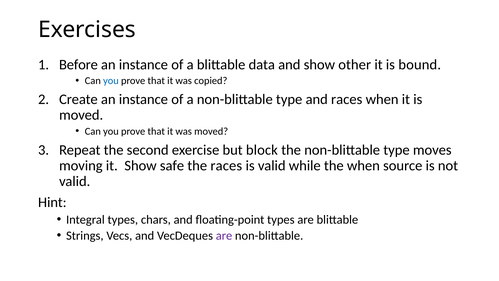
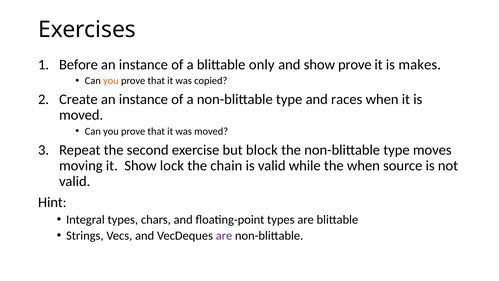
data: data -> only (262, 65)
show other: other -> prove (355, 65)
bound: bound -> makes (420, 65)
you colour: blue -> orange (111, 81)
safe: safe -> lock (172, 166)
the races: races -> chain (226, 166)
